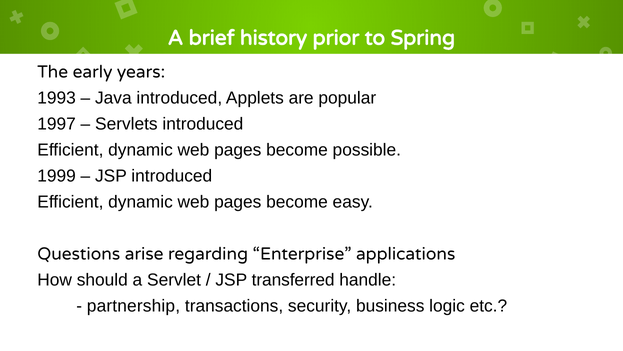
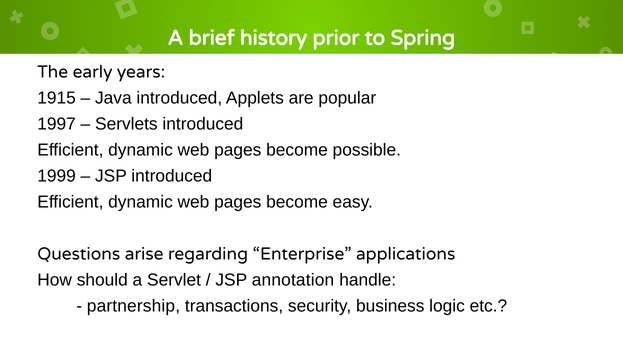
1993: 1993 -> 1915 (57, 98)
transferred: transferred -> annotation (293, 279)
